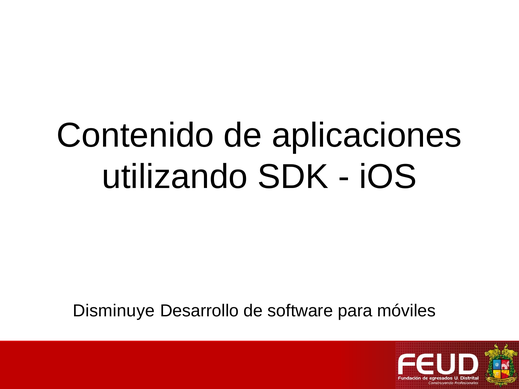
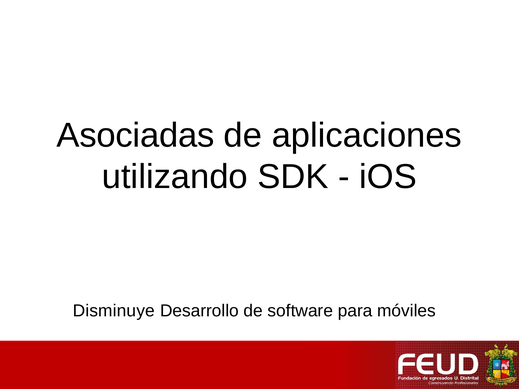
Contenido: Contenido -> Asociadas (135, 135)
